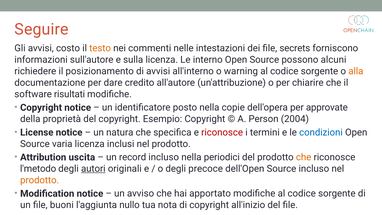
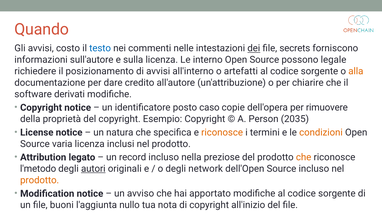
Seguire: Seguire -> Quando (42, 29)
testo colour: orange -> blue (100, 48)
dei underline: none -> present (254, 48)
alcuni: alcuni -> legale (334, 60)
warning: warning -> artefatti (241, 71)
risultati: risultati -> derivati (70, 94)
posto nella: nella -> caso (209, 107)
approvate: approvate -> rimuovere (327, 107)
2004: 2004 -> 2035 (295, 119)
riconosce colour: red -> orange (222, 132)
condizioni colour: blue -> orange (321, 132)
uscita: uscita -> legato (82, 157)
periodici: periodici -> preziose (222, 157)
precoce: precoce -> network (206, 169)
